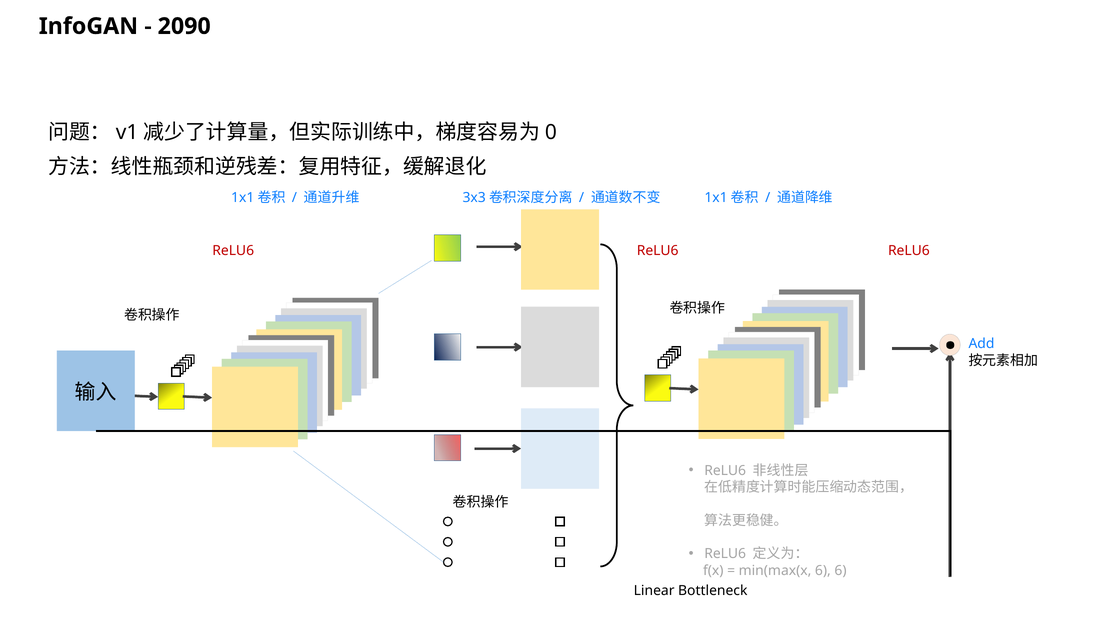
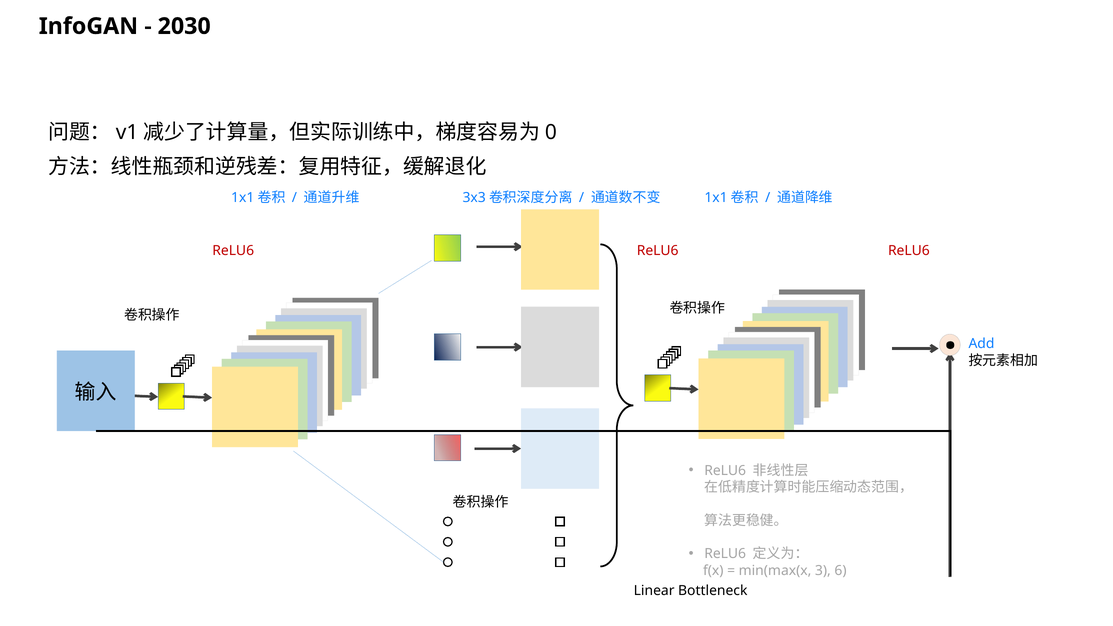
2090: 2090 -> 2030 (184, 26)
min(max(x 6: 6 -> 3 (823, 571)
